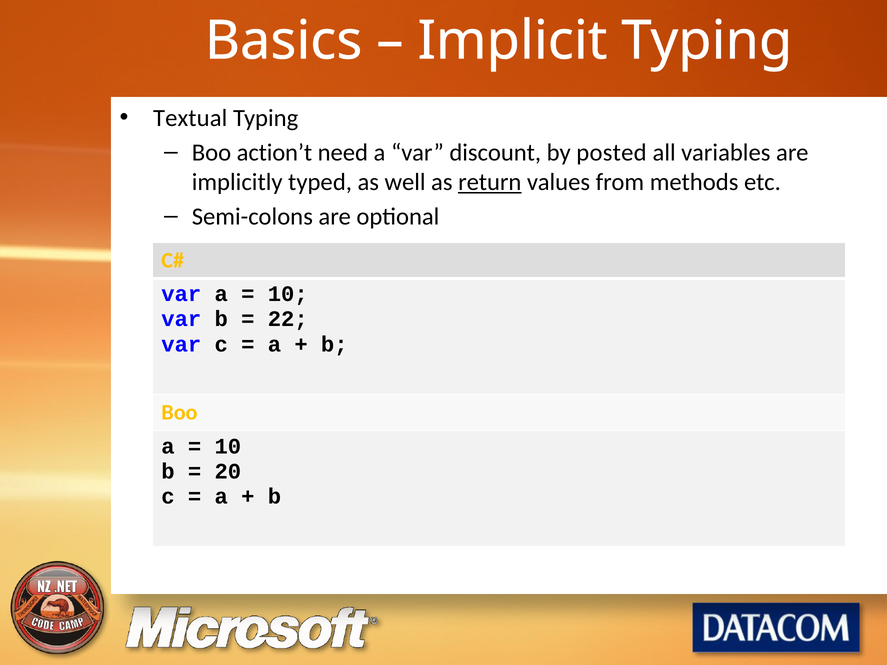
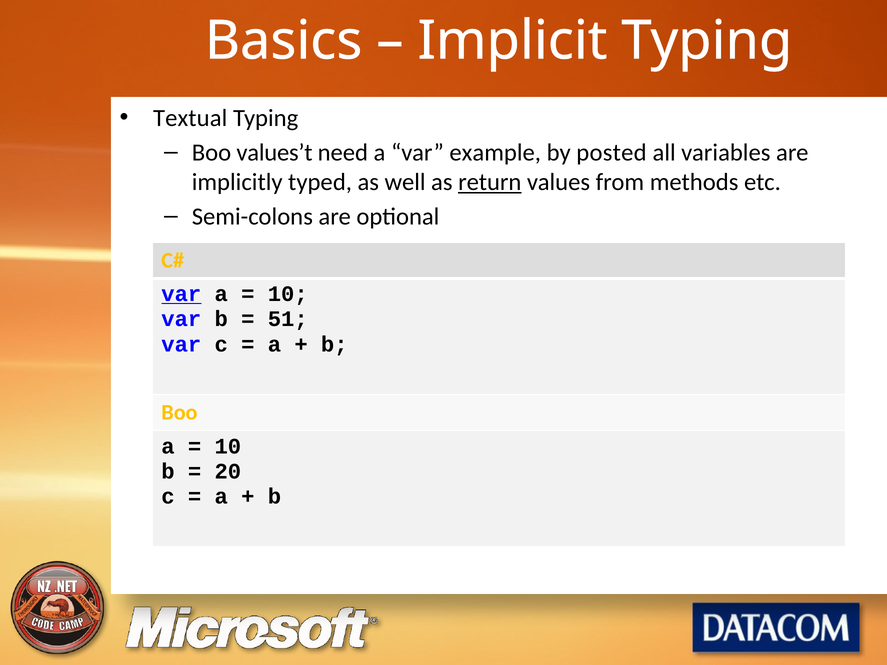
action’t: action’t -> values’t (275, 153)
discount: discount -> example (495, 153)
var underline: none -> present (181, 294)
22: 22 -> 51 (288, 319)
